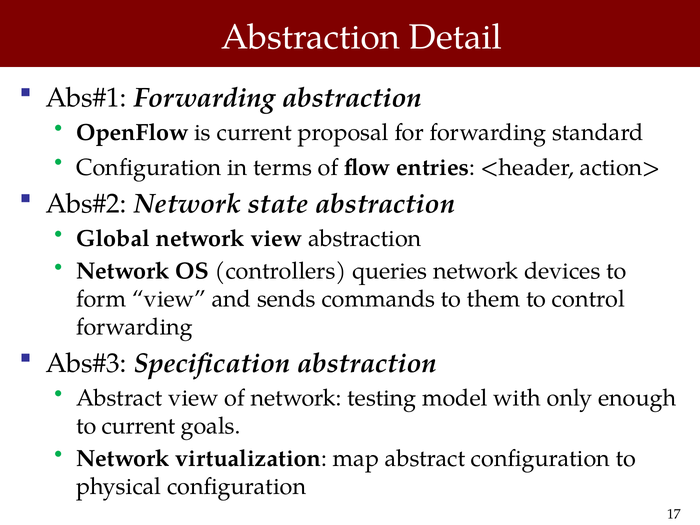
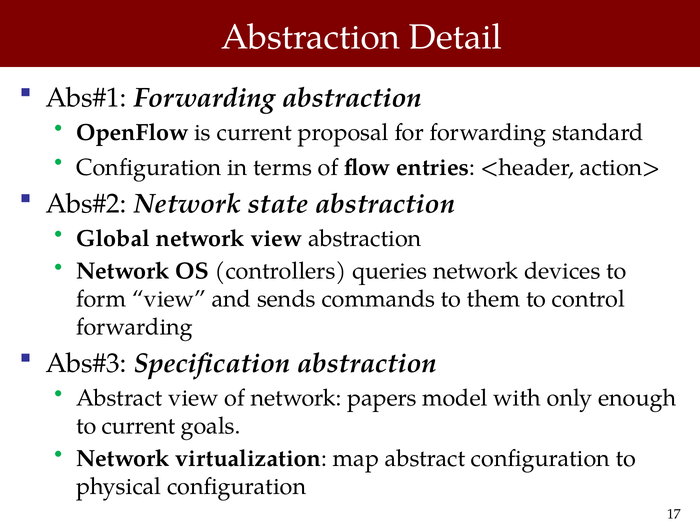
testing: testing -> papers (382, 398)
